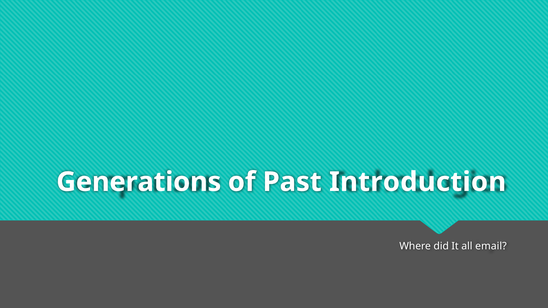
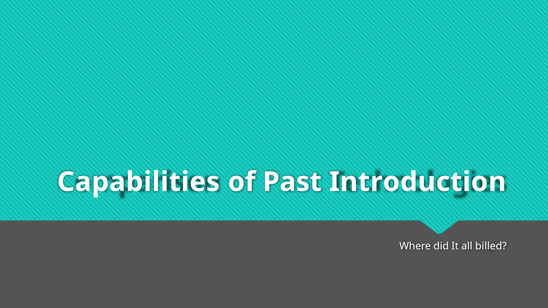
Generations: Generations -> Capabilities (138, 182)
email: email -> billed (491, 246)
